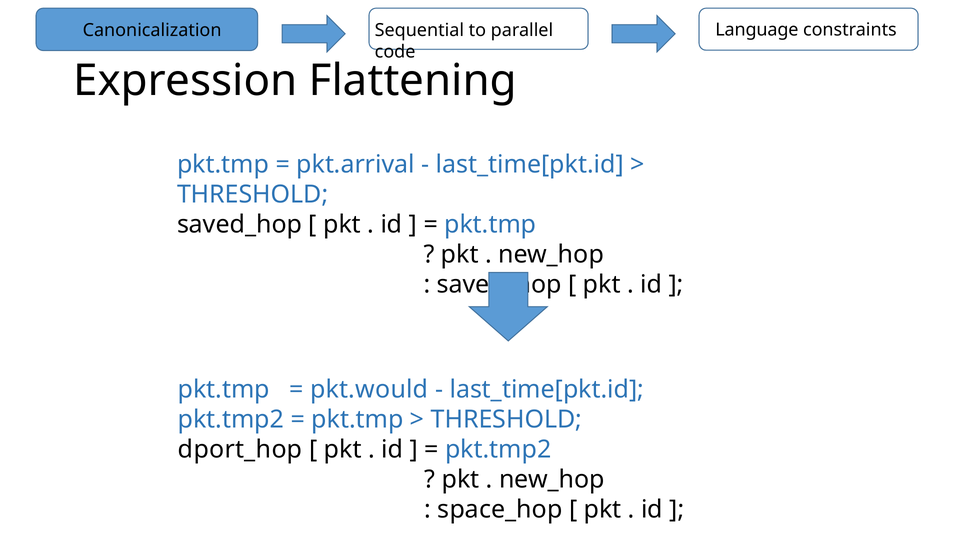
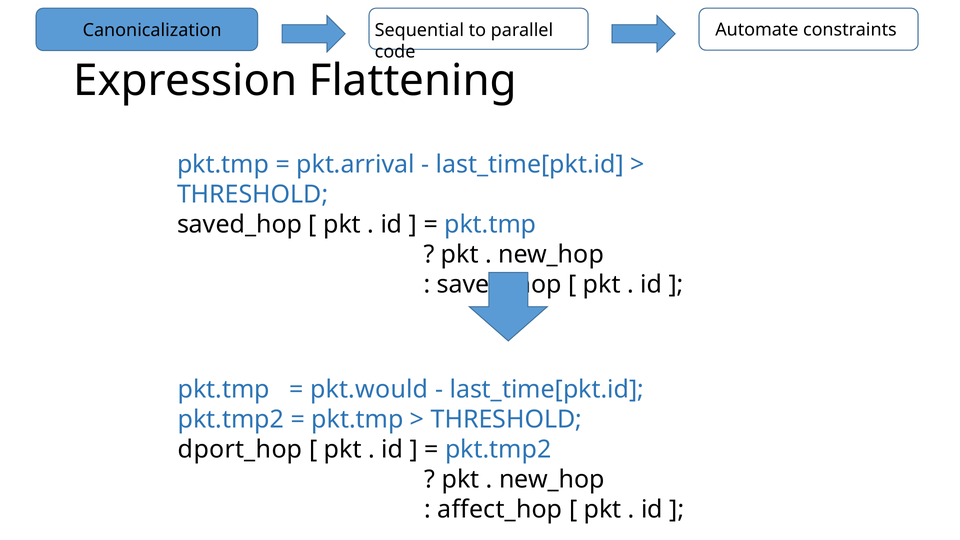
Language: Language -> Automate (757, 30)
space_hop: space_hop -> affect_hop (500, 509)
